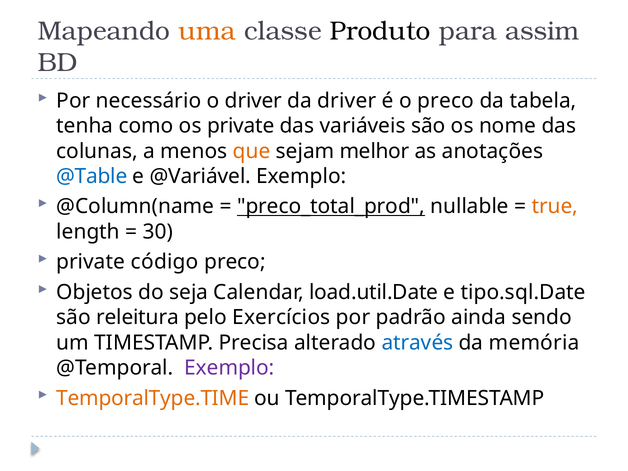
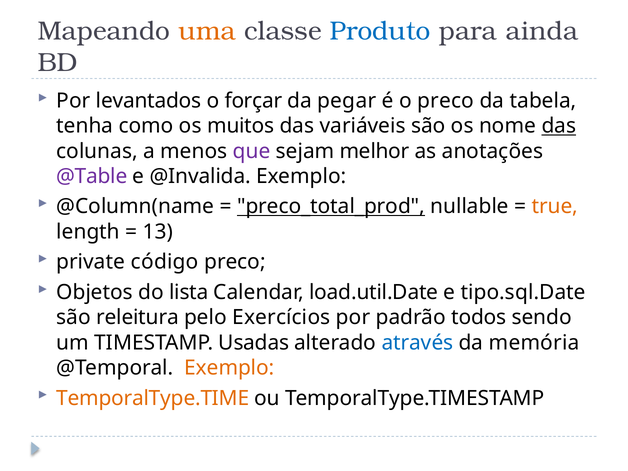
Produto colour: black -> blue (380, 31)
assim: assim -> ainda (542, 31)
necessário: necessário -> levantados (149, 101)
o driver: driver -> forçar (253, 101)
da driver: driver -> pegar (347, 101)
os private: private -> muitos (241, 126)
das underline: none -> present (559, 126)
que colour: orange -> purple (252, 151)
@Table colour: blue -> purple (92, 176)
@Variável: @Variável -> @Invalida (200, 176)
30: 30 -> 13 (158, 232)
seja: seja -> lista (189, 292)
ainda: ainda -> todos (479, 318)
Precisa: Precisa -> Usadas (254, 343)
Exemplo colour: purple -> orange (229, 368)
